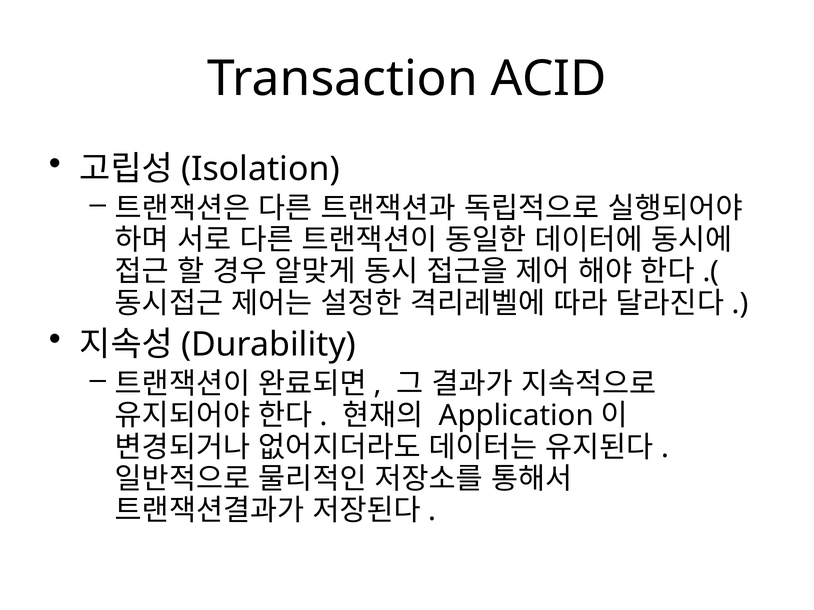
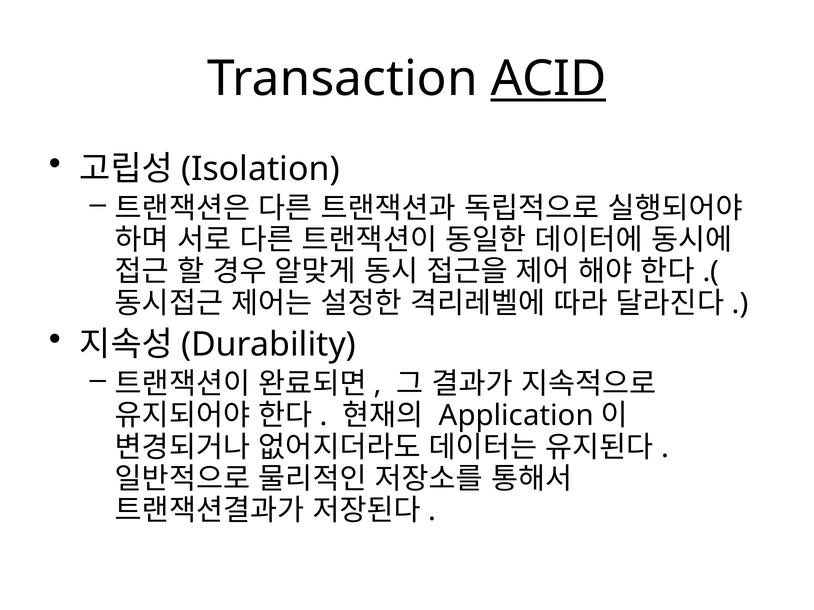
ACID underline: none -> present (549, 79)
